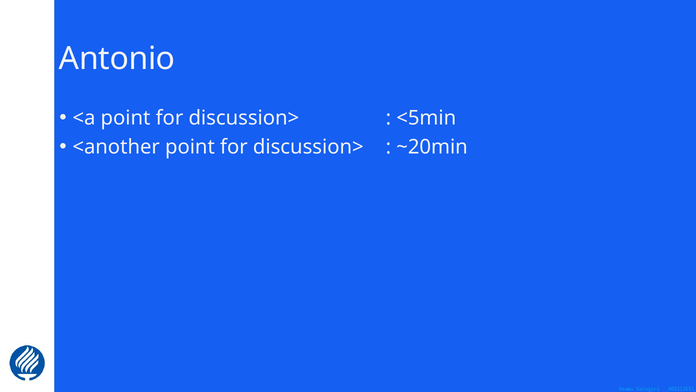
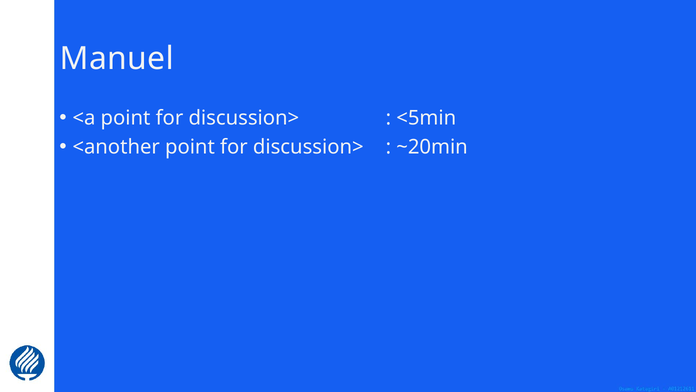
Antonio: Antonio -> Manuel (117, 58)
